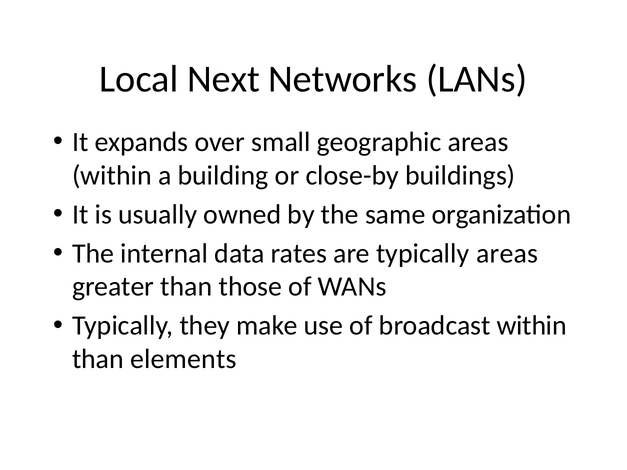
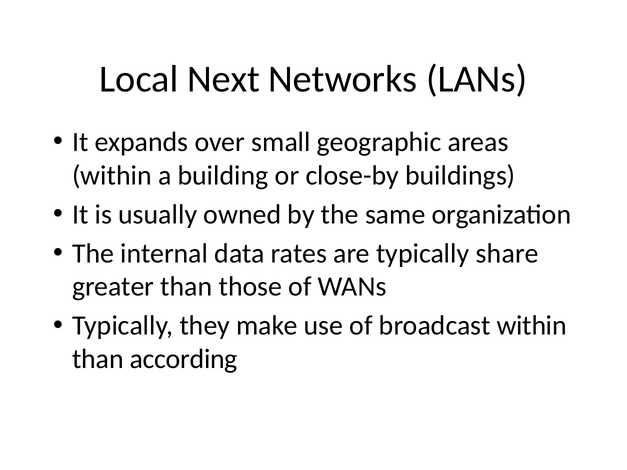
typically areas: areas -> share (507, 253)
elements: elements -> according (184, 359)
